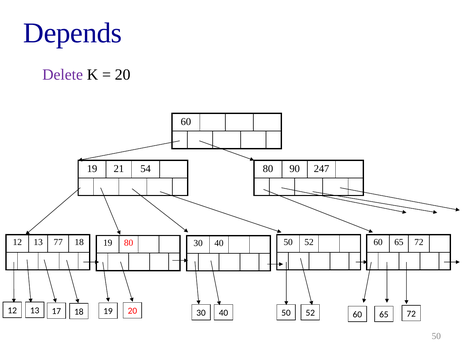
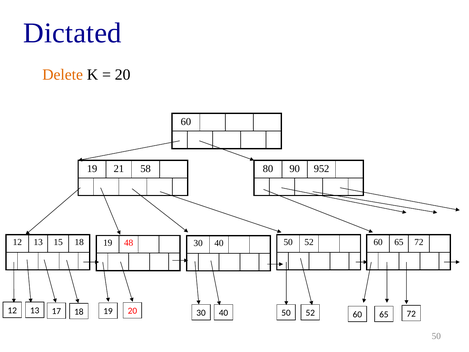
Depends: Depends -> Dictated (72, 33)
Delete colour: purple -> orange (63, 75)
54: 54 -> 58 (146, 168)
247: 247 -> 952 (322, 168)
77: 77 -> 15 (58, 242)
19 80: 80 -> 48 (129, 243)
